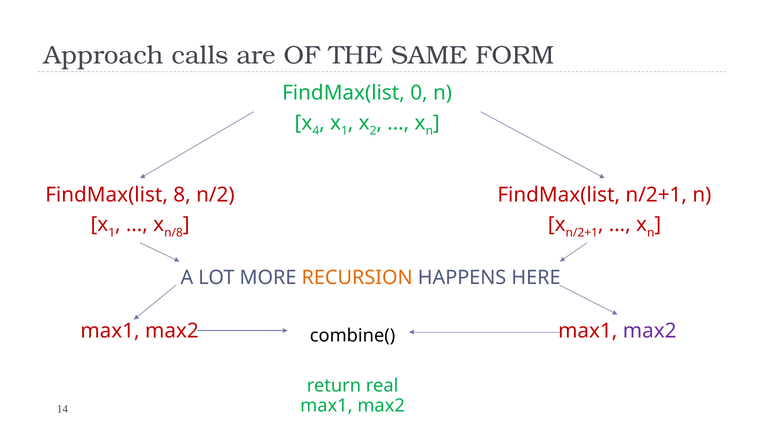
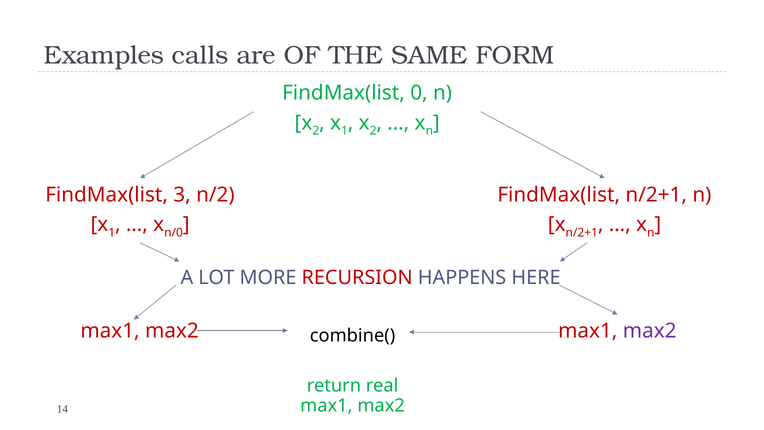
Approach: Approach -> Examples (104, 55)
4: 4 -> 2 (316, 131)
8: 8 -> 3 (182, 195)
n/8: n/8 -> n/0 (174, 233)
RECURSION colour: orange -> red (357, 277)
